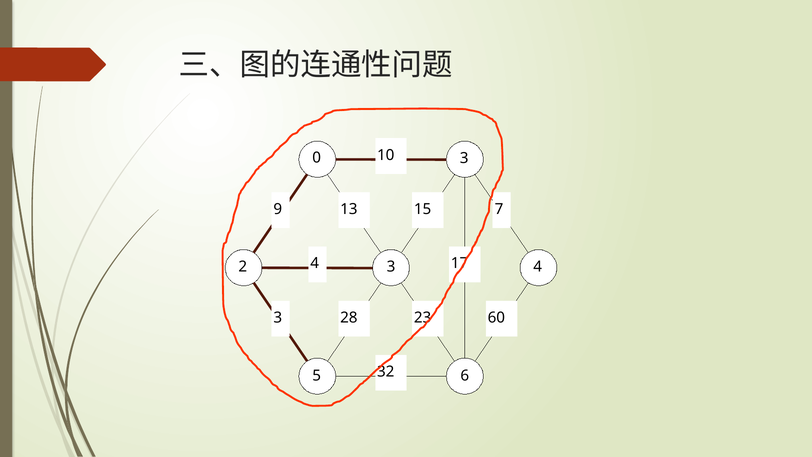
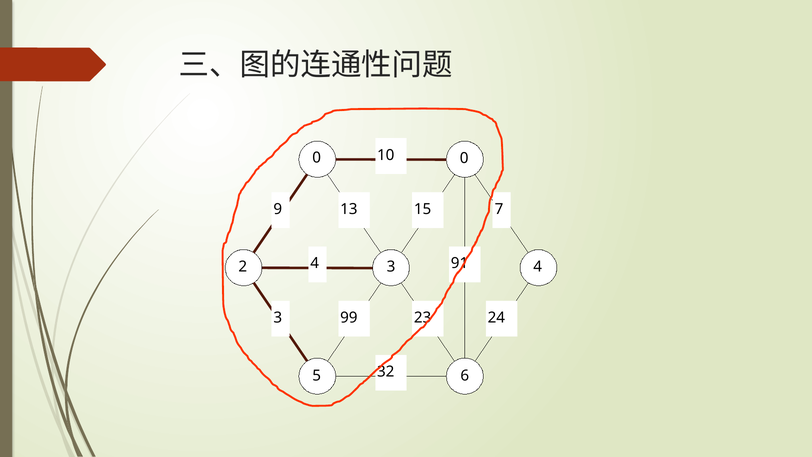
0 3: 3 -> 0 (464, 158)
17: 17 -> 91 (460, 263)
28: 28 -> 99 (349, 317)
60: 60 -> 24 (496, 317)
